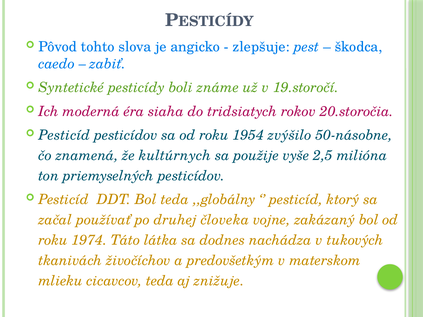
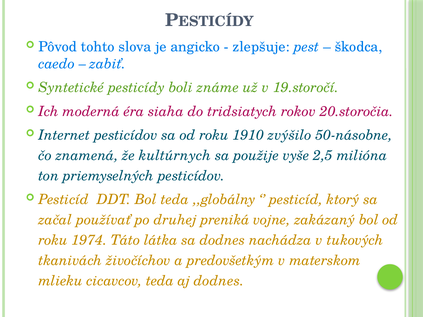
Pesticíd: Pesticíd -> Internet (64, 135)
1954: 1954 -> 1910 (248, 135)
človeka: človeka -> preniká (225, 220)
aj znižuje: znižuje -> dodnes (219, 281)
